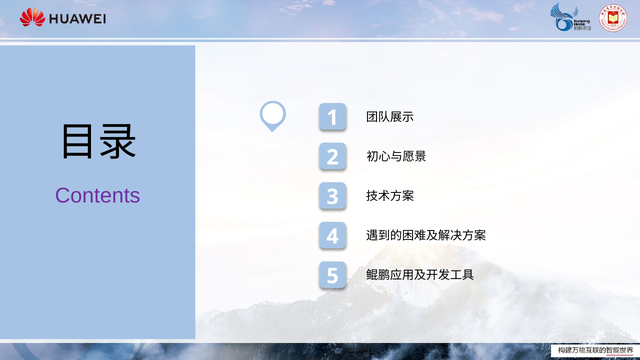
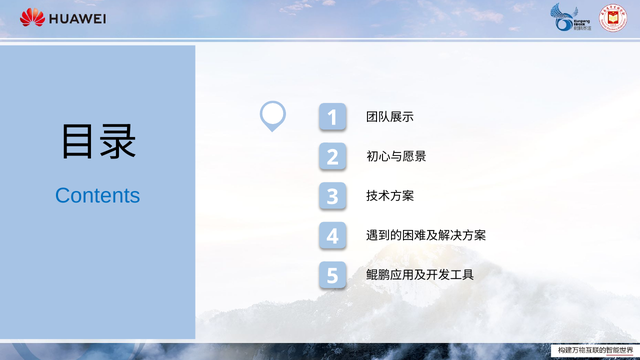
Contents colour: purple -> blue (98, 196)
